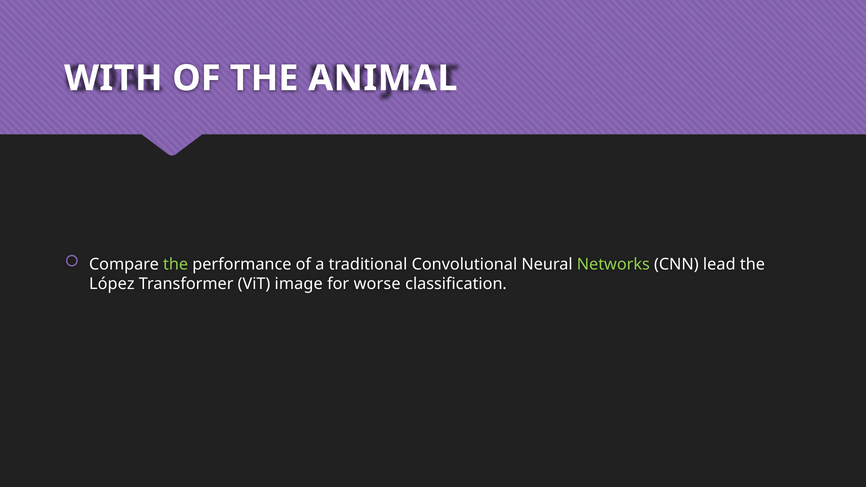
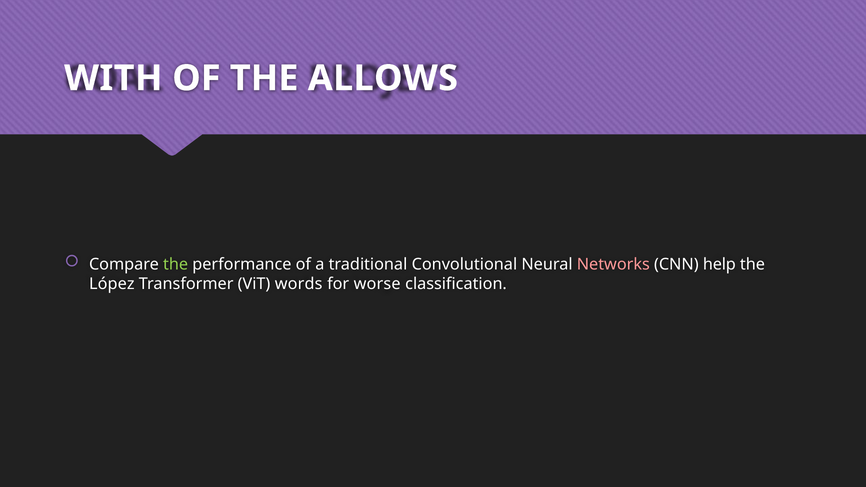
ANIMAL: ANIMAL -> ALLOWS (383, 78)
Networks colour: light green -> pink (613, 264)
lead: lead -> help (719, 264)
image: image -> words (299, 284)
